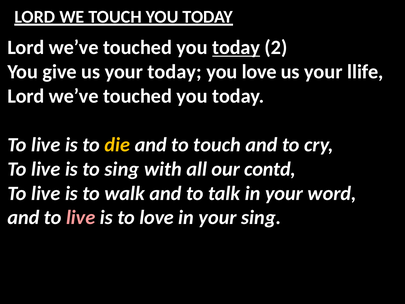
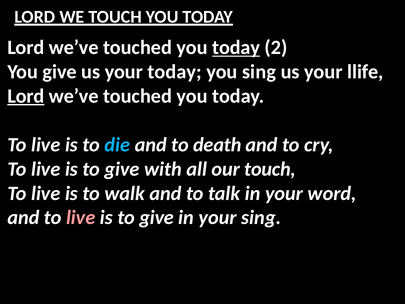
you love: love -> sing (259, 72)
Lord underline: none -> present (26, 96)
die colour: yellow -> light blue (117, 145)
to touch: touch -> death (217, 145)
sing: sing -> give (122, 169)
our contd: contd -> touch (270, 169)
love: love -> give (157, 217)
